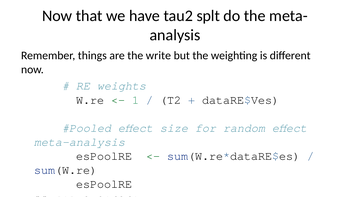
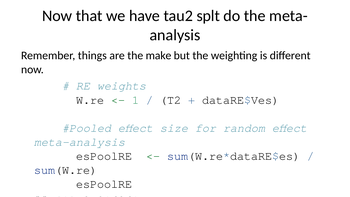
write: write -> make (158, 56)
